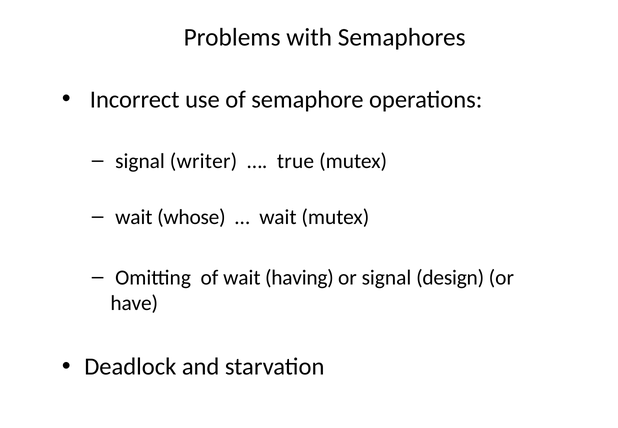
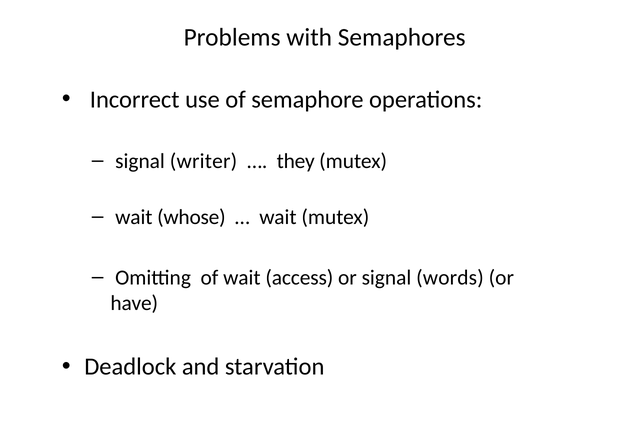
true: true -> they (296, 161)
having: having -> access (299, 277)
design: design -> words (450, 277)
